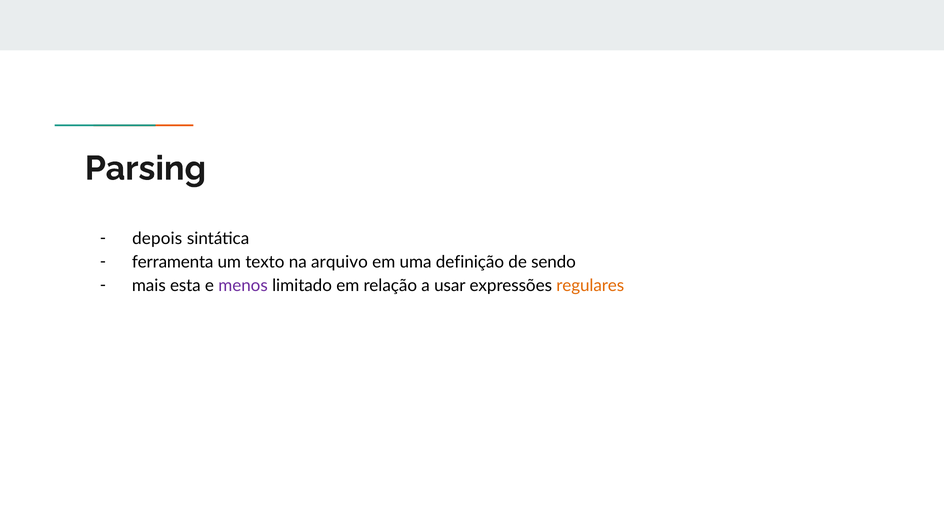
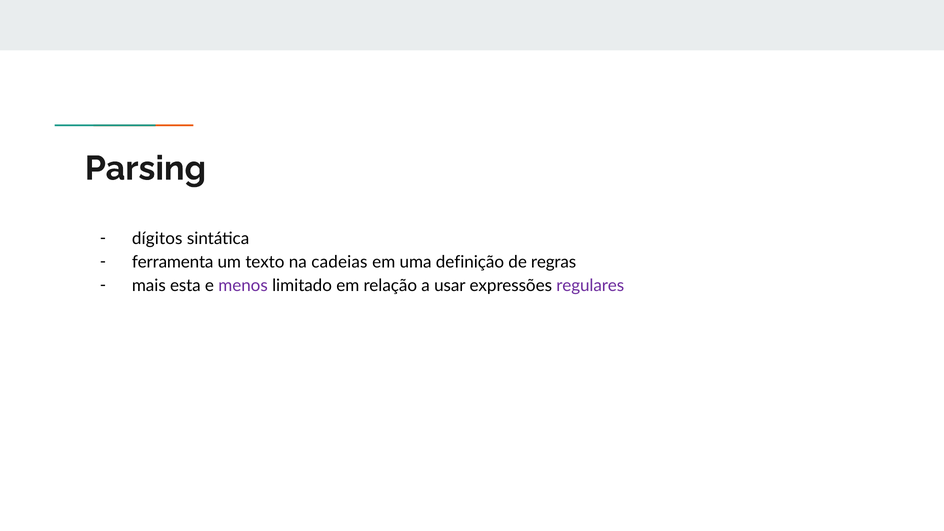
depois: depois -> dígitos (157, 239)
arquivo: arquivo -> cadeias (339, 262)
sendo: sendo -> regras (554, 262)
regulares colour: orange -> purple (590, 286)
